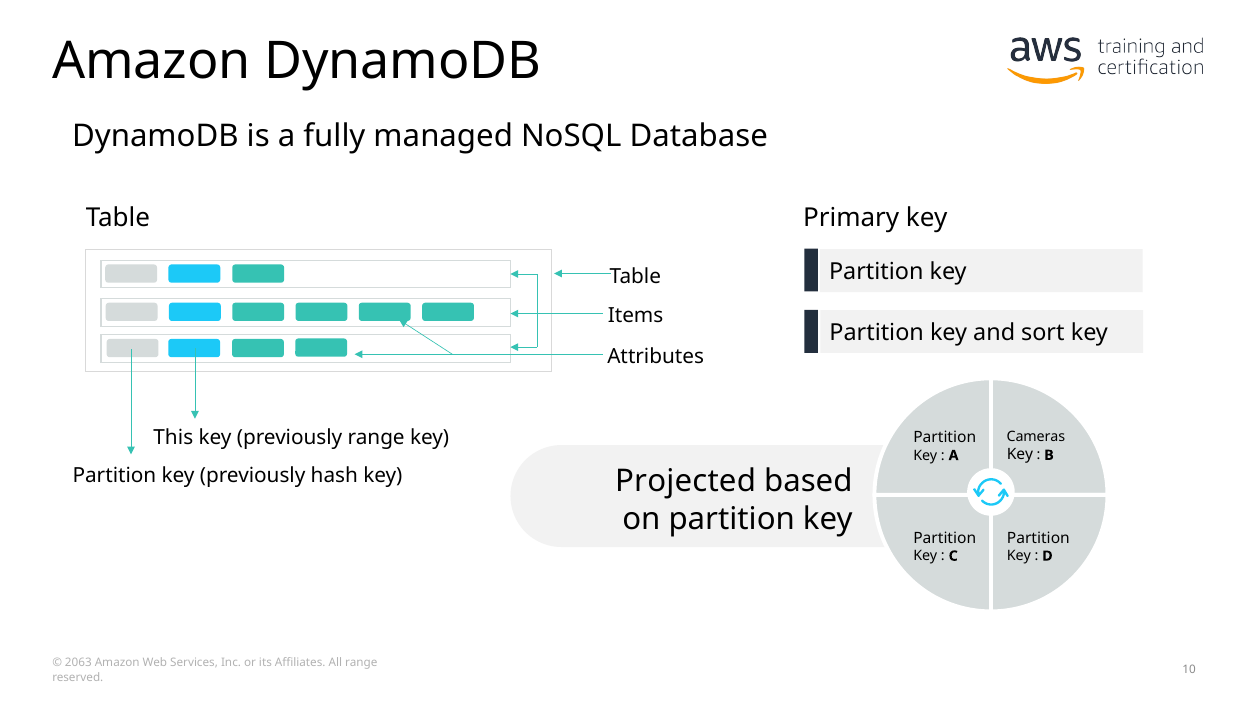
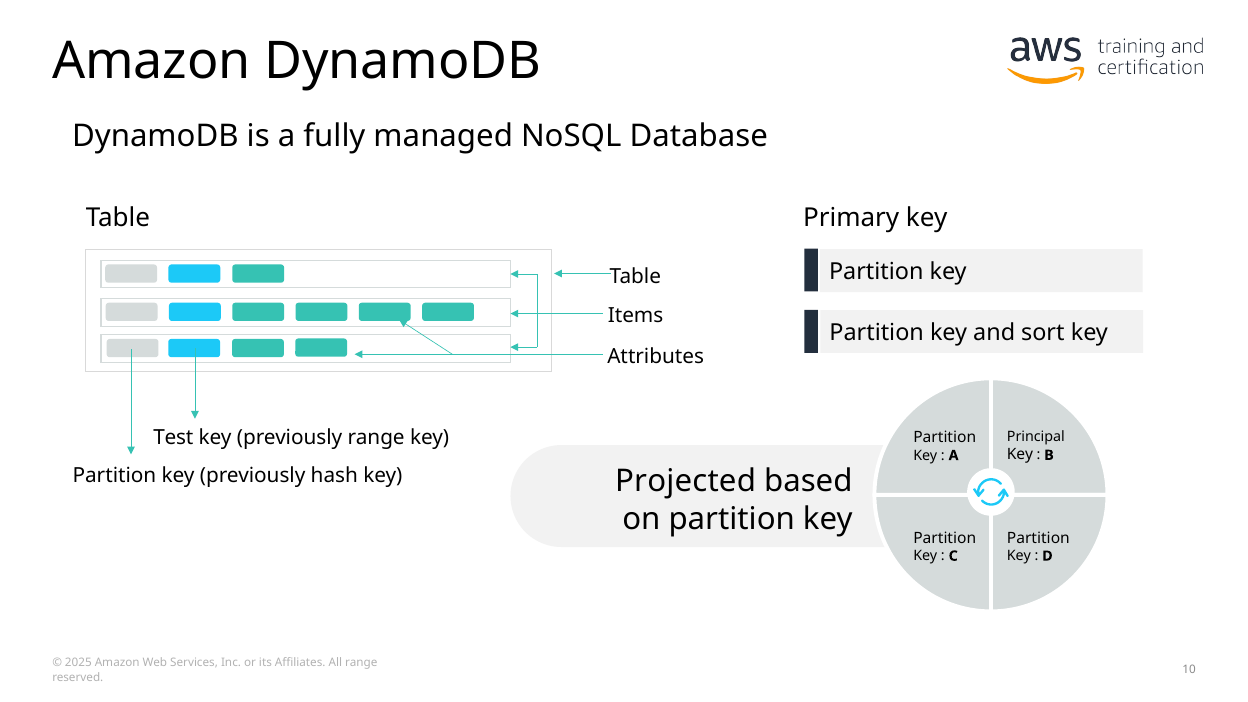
This: This -> Test (173, 438)
Cameras: Cameras -> Principal (1036, 437)
2063: 2063 -> 2025 (78, 663)
